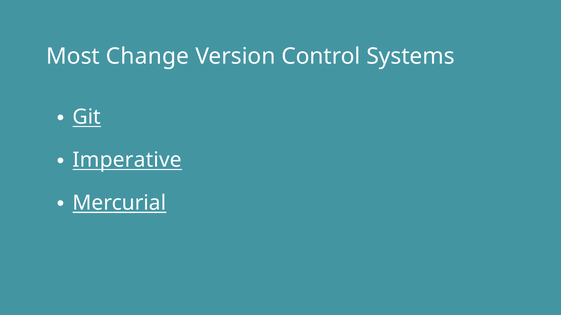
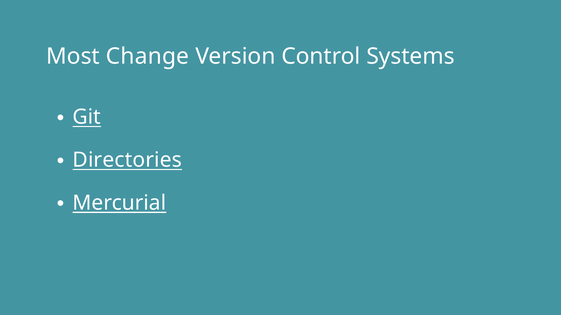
Imperative: Imperative -> Directories (127, 160)
